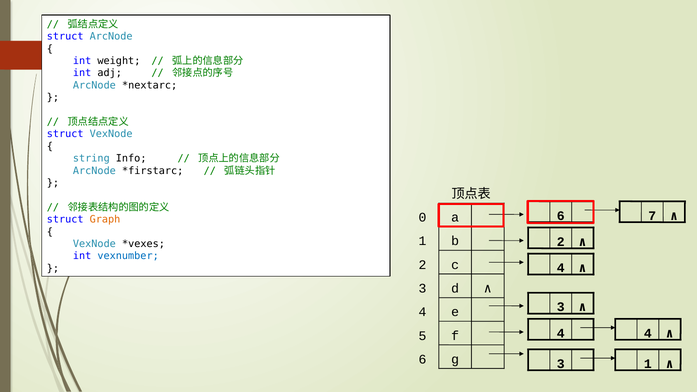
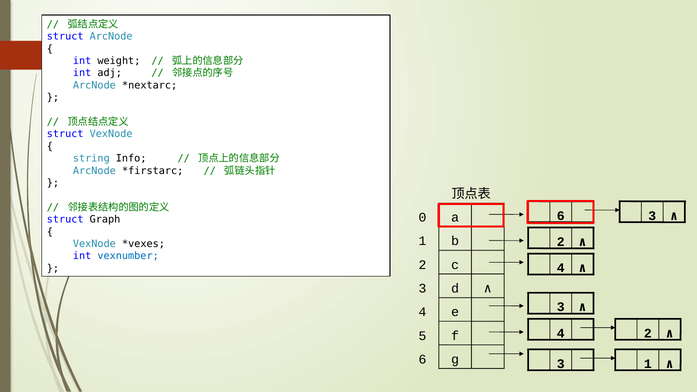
7: 7 -> 3 (652, 216)
Graph colour: orange -> black (105, 220)
4 4: 4 -> 2 (648, 333)
